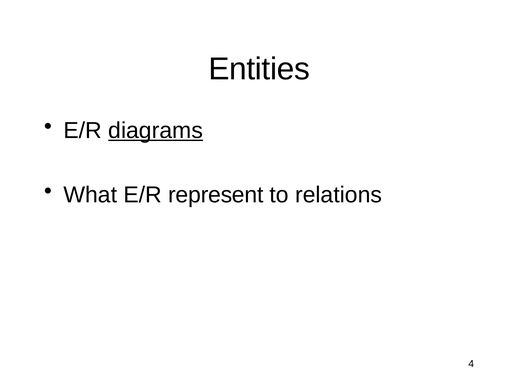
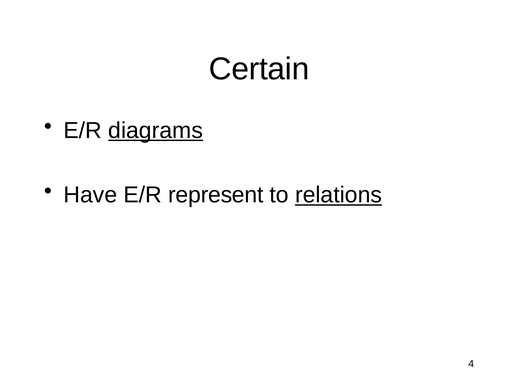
Entities: Entities -> Certain (259, 69)
What: What -> Have (90, 195)
relations underline: none -> present (339, 195)
